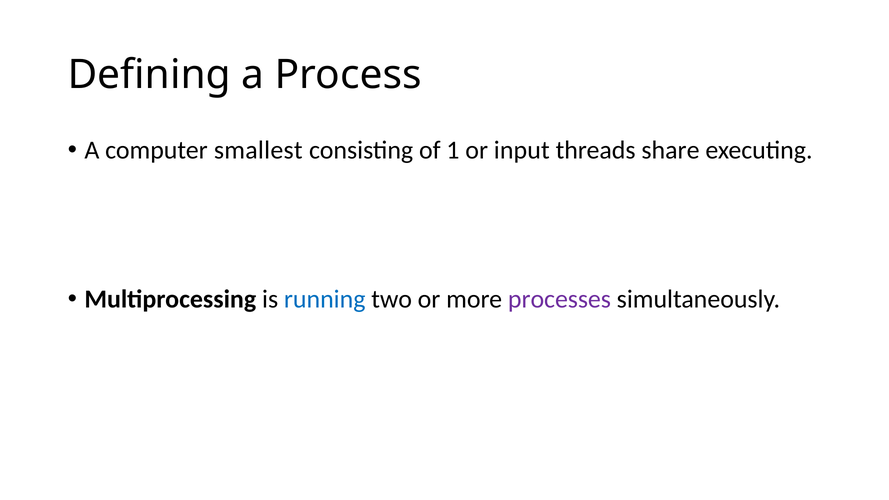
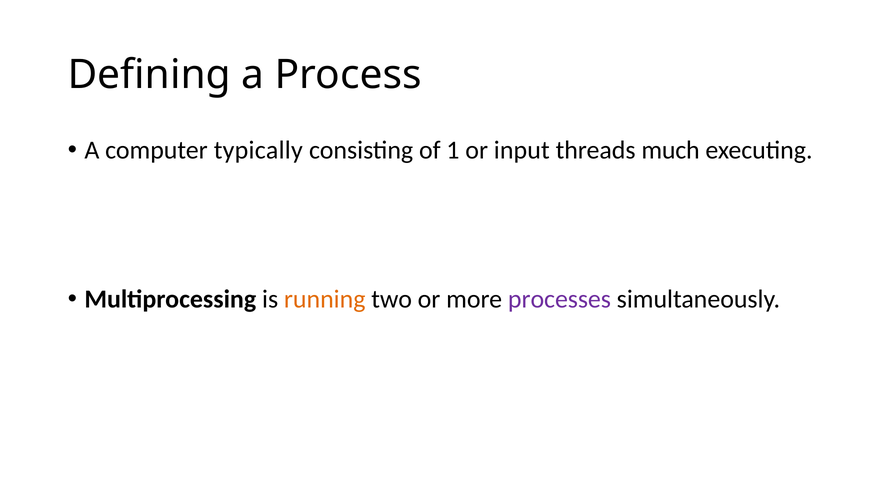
smallest: smallest -> typically (258, 150)
share: share -> much (671, 150)
running colour: blue -> orange (325, 299)
